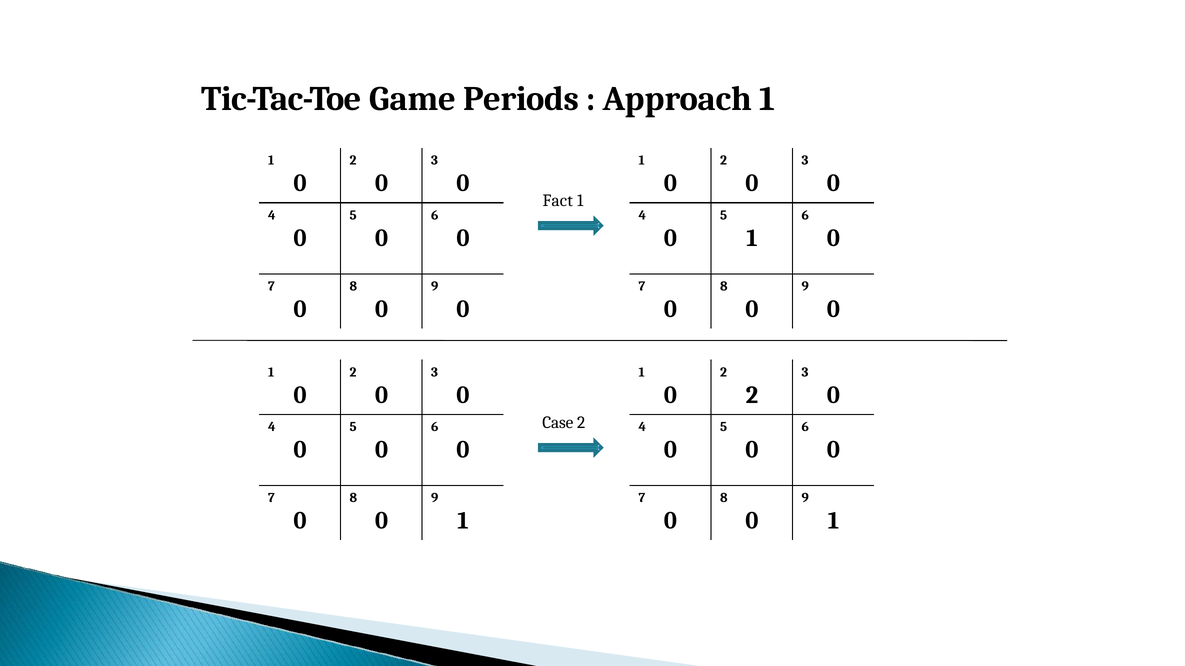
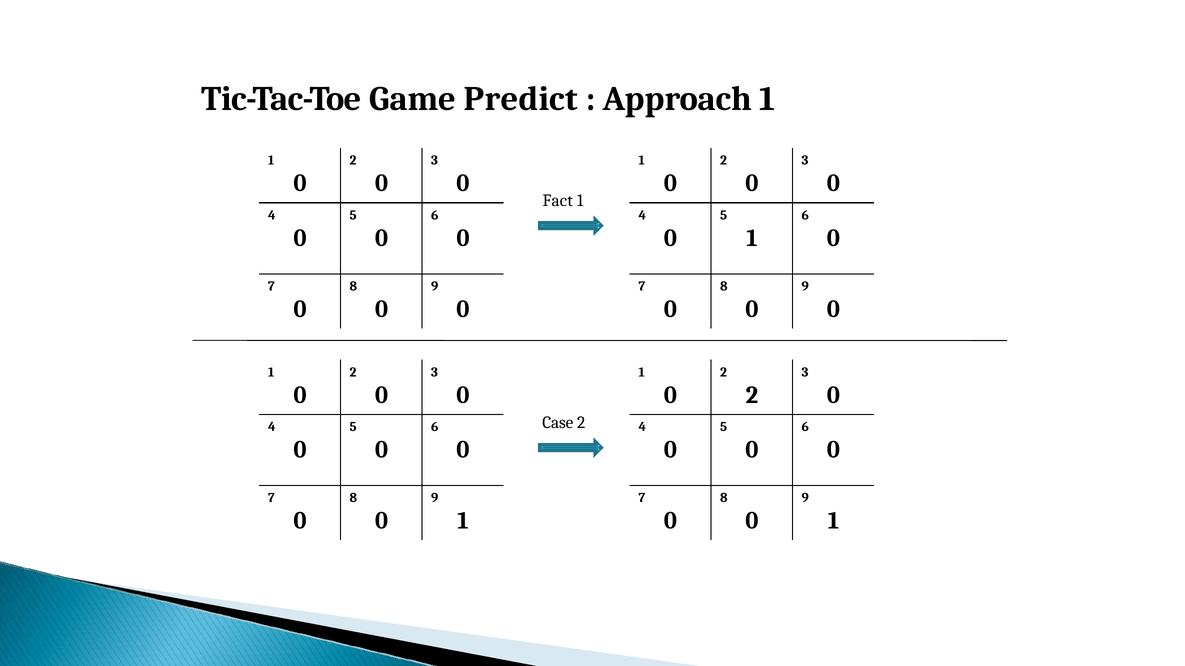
Periods: Periods -> Predict (521, 99)
